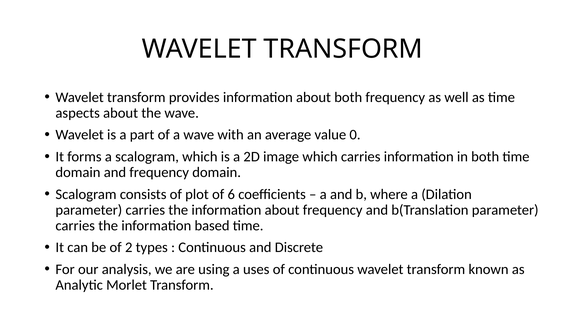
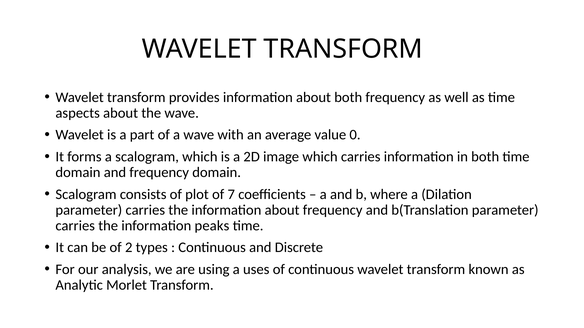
6: 6 -> 7 (231, 195)
based: based -> peaks (212, 226)
